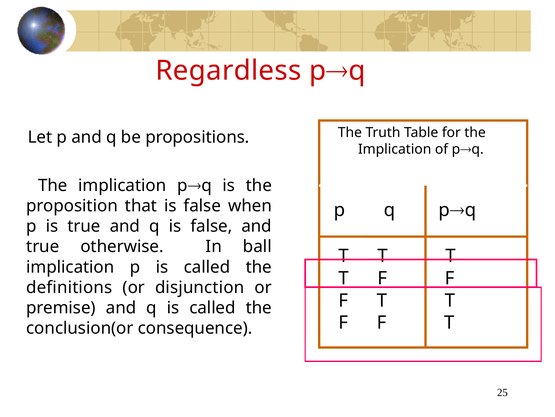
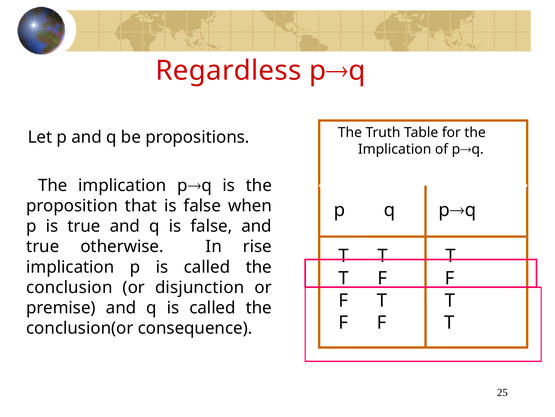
ball: ball -> rise (257, 246)
definitions: definitions -> conclusion (69, 287)
